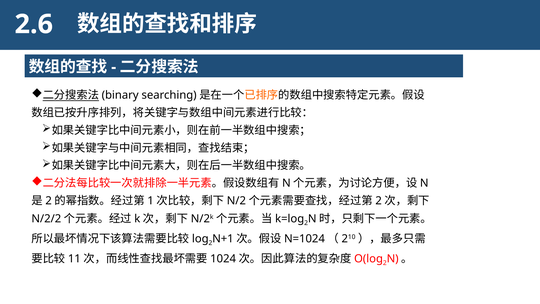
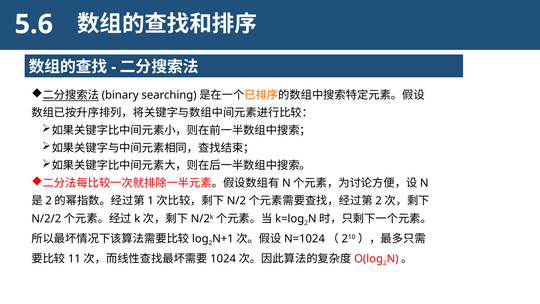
2.6: 2.6 -> 5.6 (34, 24)
